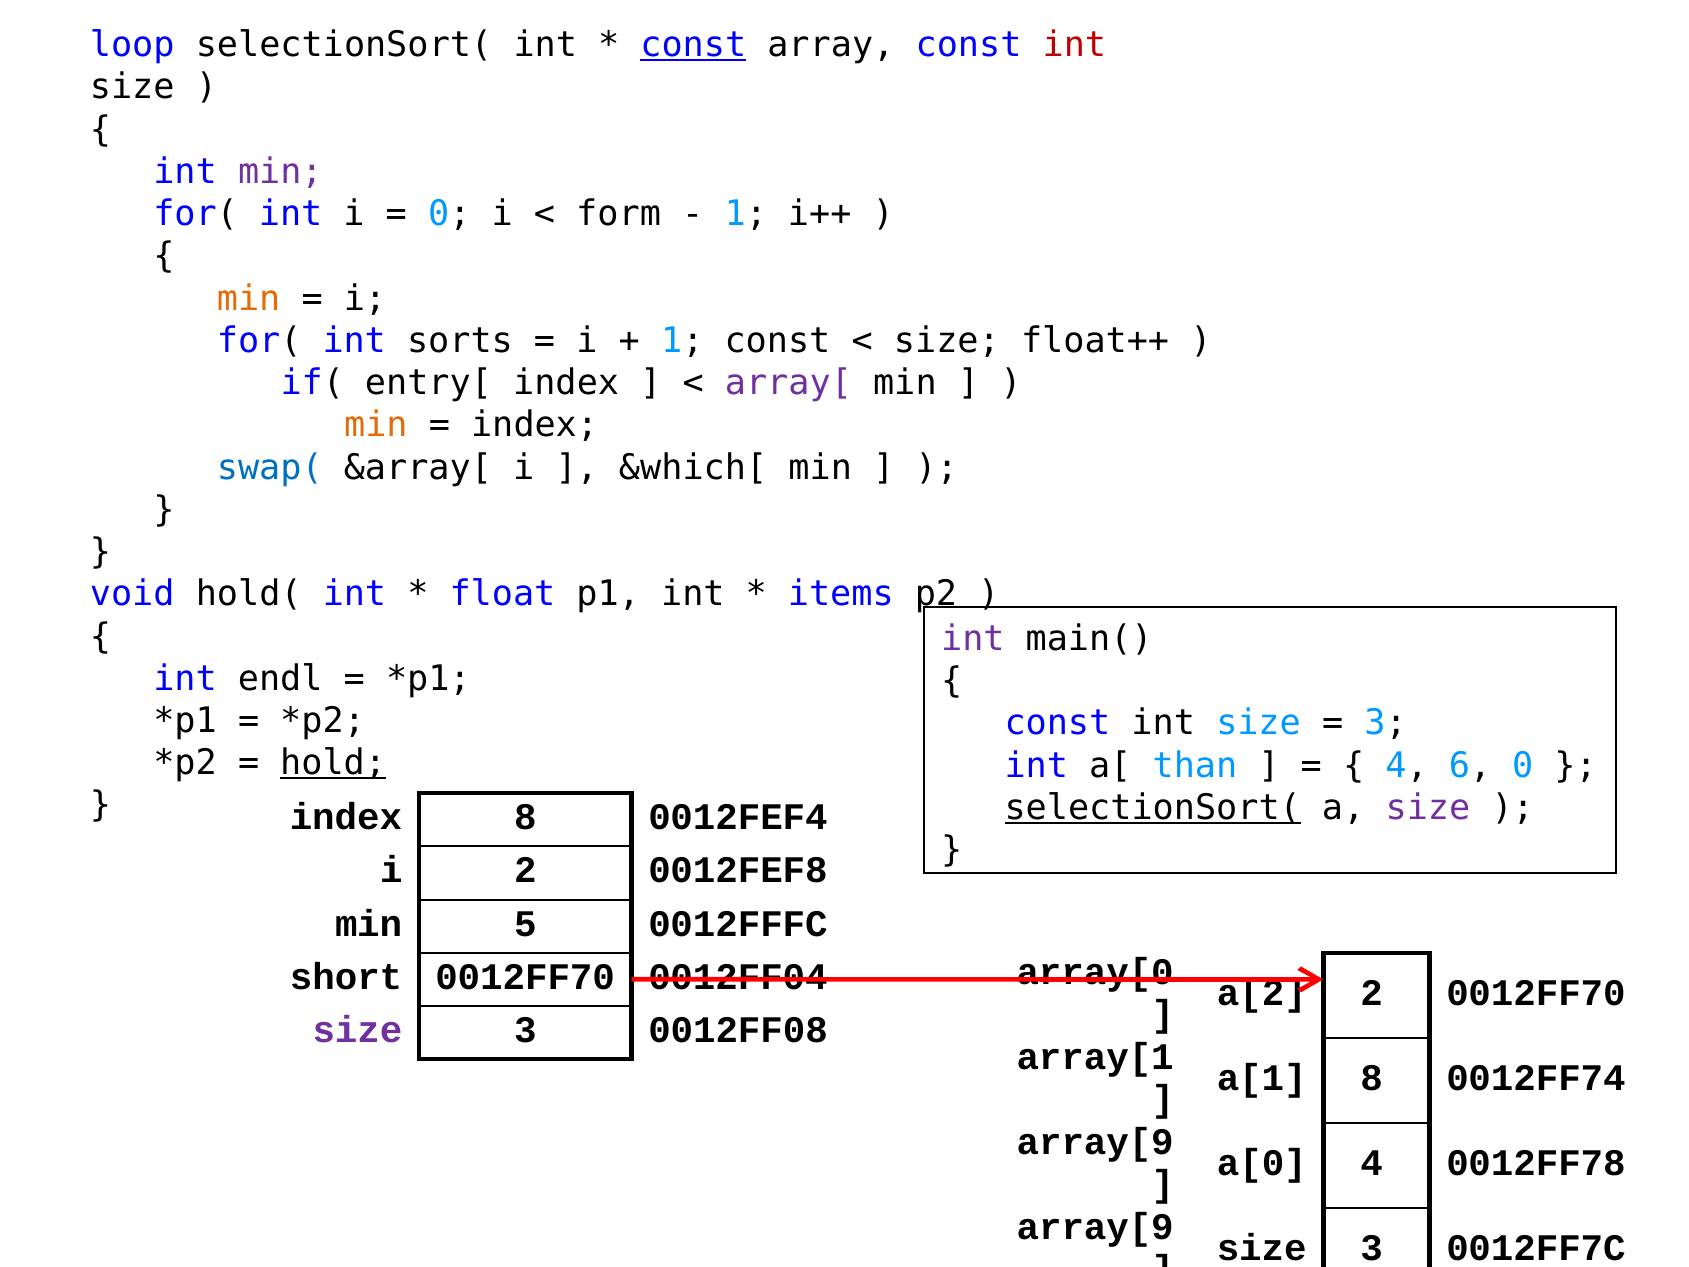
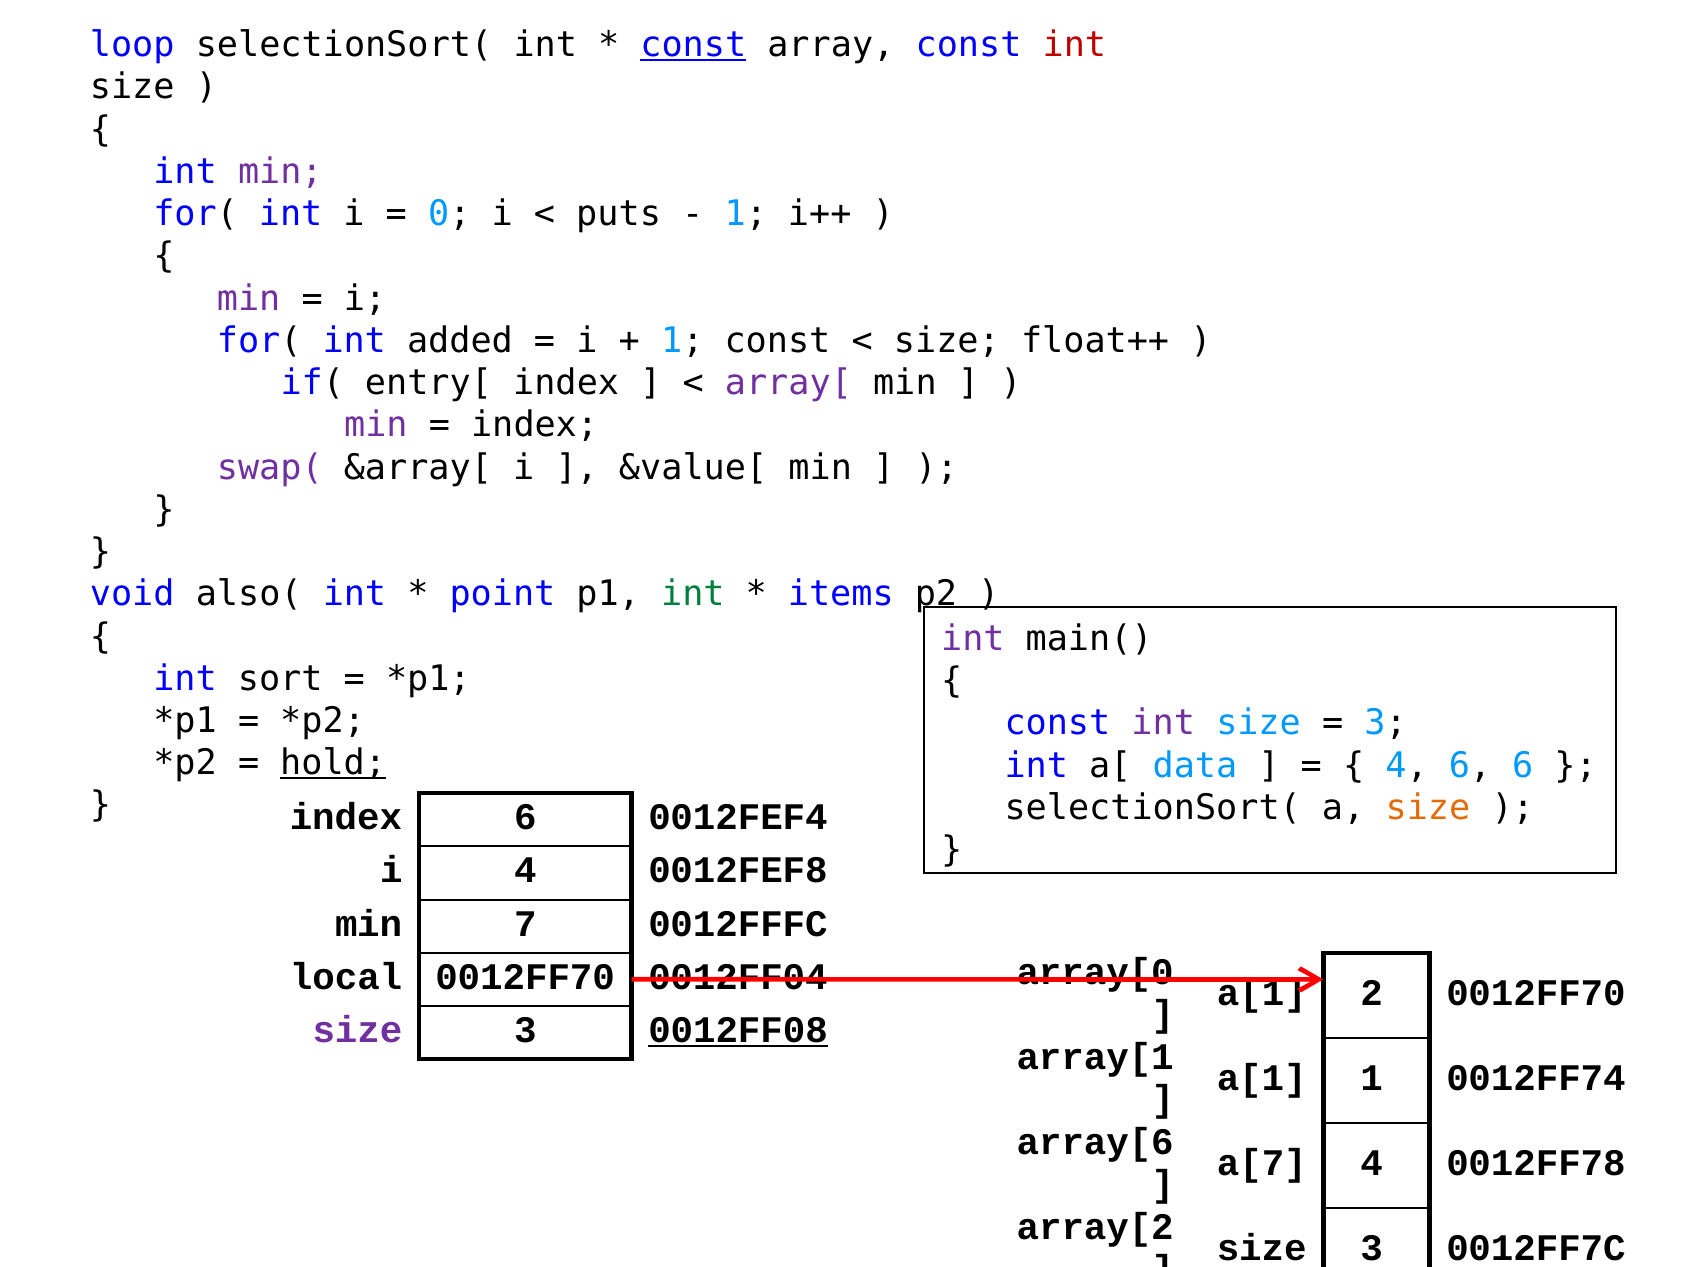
form: form -> puts (619, 214)
min colour: orange -> purple (249, 298)
sorts: sorts -> added (460, 341)
min colour: orange -> purple (376, 425)
swap( colour: blue -> purple (270, 467)
&which[: &which[ -> &value[ (693, 467)
hold(: hold( -> also( (249, 594)
float: float -> point (502, 594)
int colour: black -> green (693, 594)
endl: endl -> sort (280, 678)
int colour: black -> purple (1163, 723)
than: than -> data (1195, 765)
6 0: 0 -> 6 (1523, 765)
selectionSort( underline: present -> none (1153, 808)
size colour: purple -> orange (1428, 808)
index 8: 8 -> 6 (525, 817)
i 2: 2 -> 4 (525, 870)
5: 5 -> 7 (525, 924)
short: short -> local (346, 977)
a[2: a[2 -> a[1 (1262, 993)
0012FF08 underline: none -> present (738, 1030)
a[1 8: 8 -> 1 (1372, 1078)
array[9: array[9 -> array[6 (1095, 1142)
a[0: a[0 -> a[7 (1262, 1163)
array[9: array[9 -> array[2 (1095, 1227)
